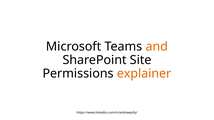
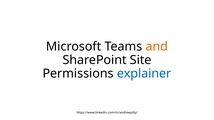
explainer colour: orange -> blue (144, 74)
